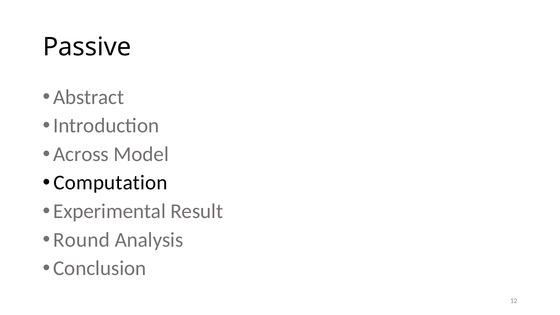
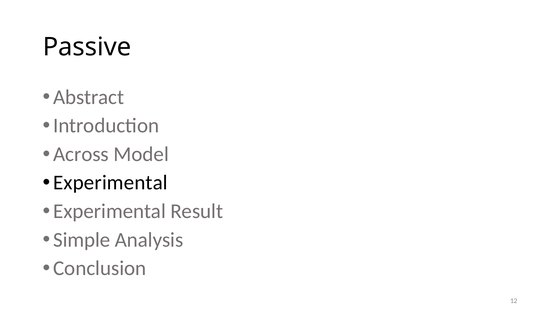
Computation: Computation -> Experimental (110, 183)
Round: Round -> Simple (82, 240)
